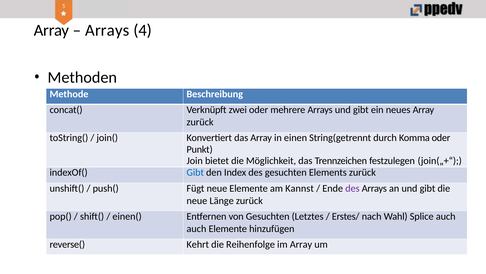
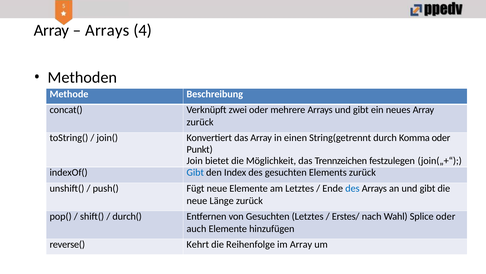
am Kannst: Kannst -> Letztes (300, 188)
des colour: purple -> blue (352, 188)
einen(: einen( -> durch( (127, 216)
Splice auch: auch -> oder (446, 216)
